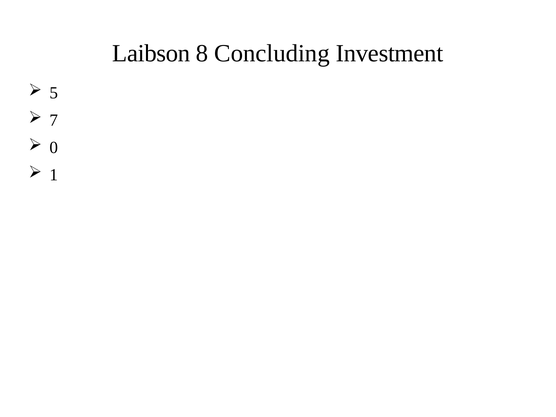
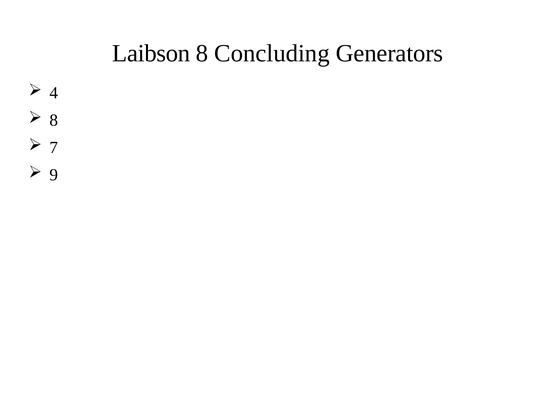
Investment: Investment -> Generators (389, 53)
5: 5 -> 4 (54, 93)
7: 7 -> 8 (54, 120)
0: 0 -> 7 (54, 148)
1: 1 -> 9 (54, 175)
